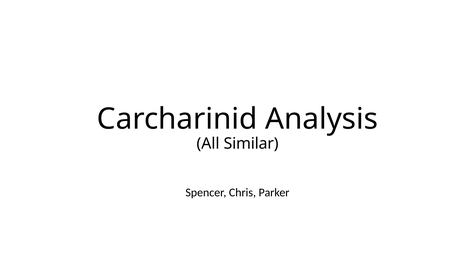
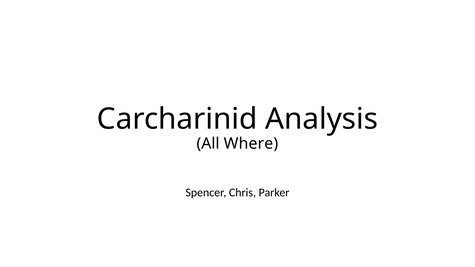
Similar: Similar -> Where (251, 144)
